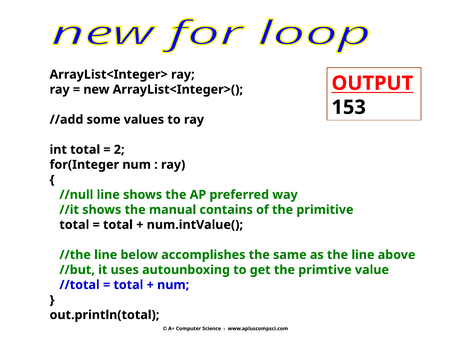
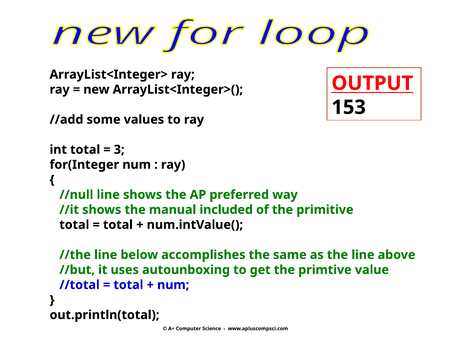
2: 2 -> 3 (119, 150)
contains: contains -> included (226, 210)
